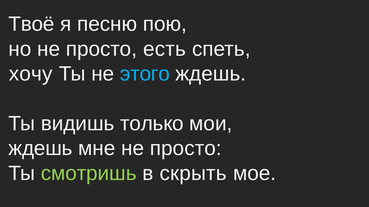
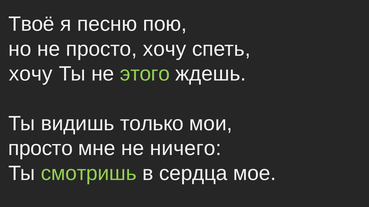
просто есть: есть -> хочу (164, 49)
этого colour: light blue -> light green (145, 74)
ждешь: ждешь -> просто (40, 149)
мне не просто: просто -> ничего (186, 149)
скрыть: скрыть -> сердца (193, 174)
